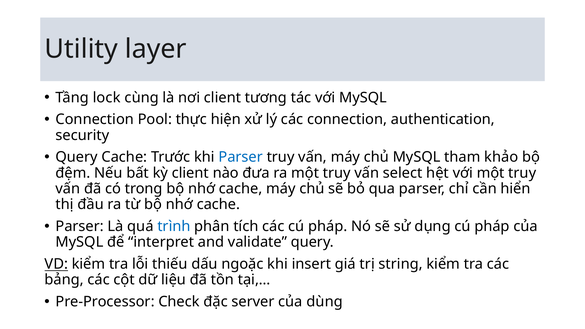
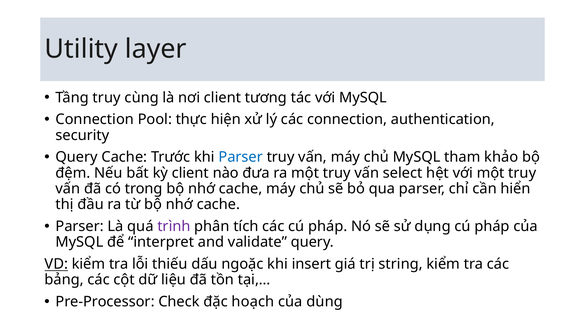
Tầng lock: lock -> truy (107, 98)
trình colour: blue -> purple (174, 226)
server: server -> hoạch (253, 302)
